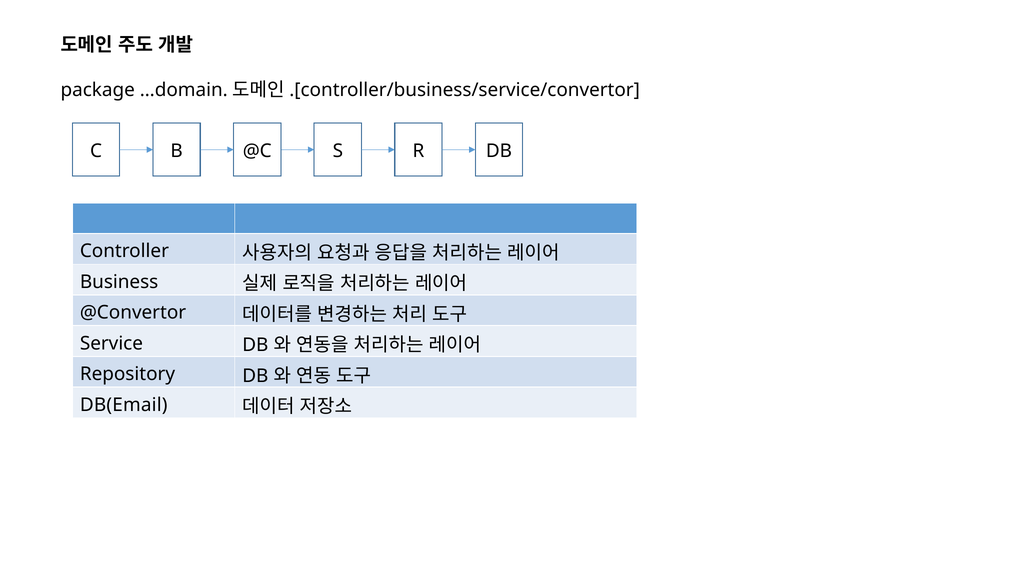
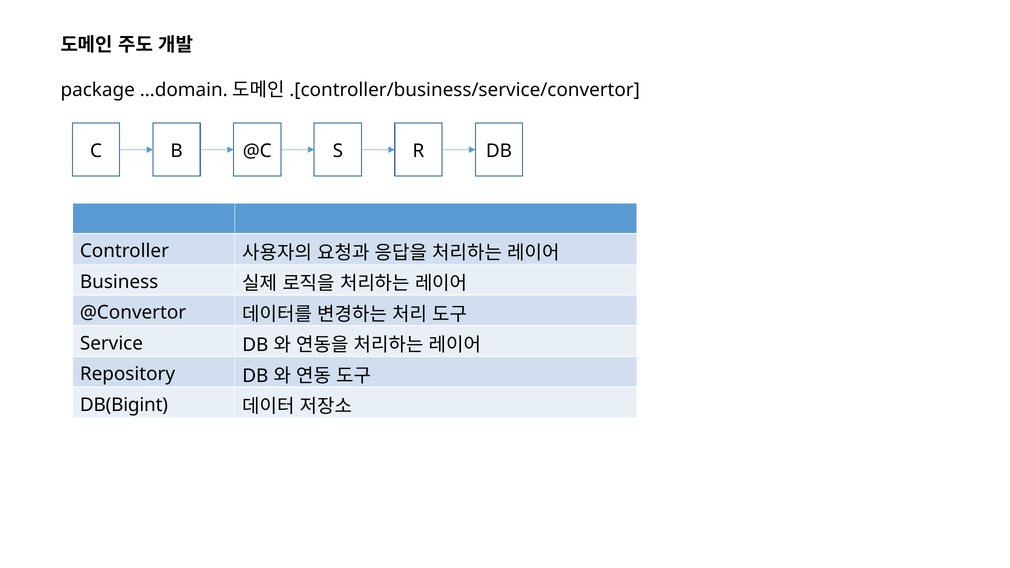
DB(Email: DB(Email -> DB(Bigint (124, 405)
